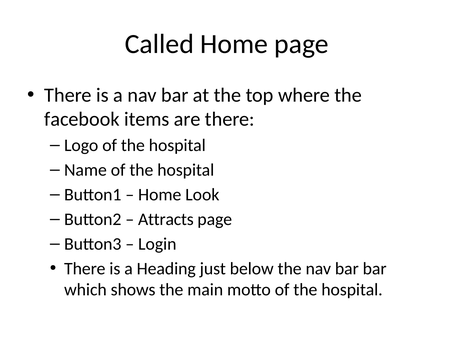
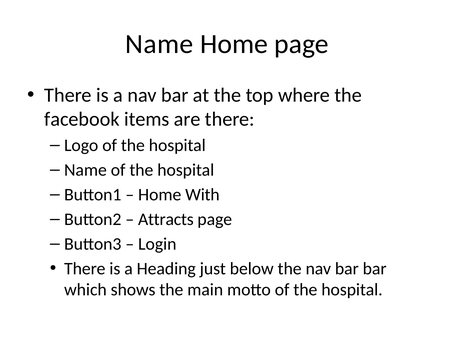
Called: Called -> Name (159, 44)
Look: Look -> With (202, 195)
